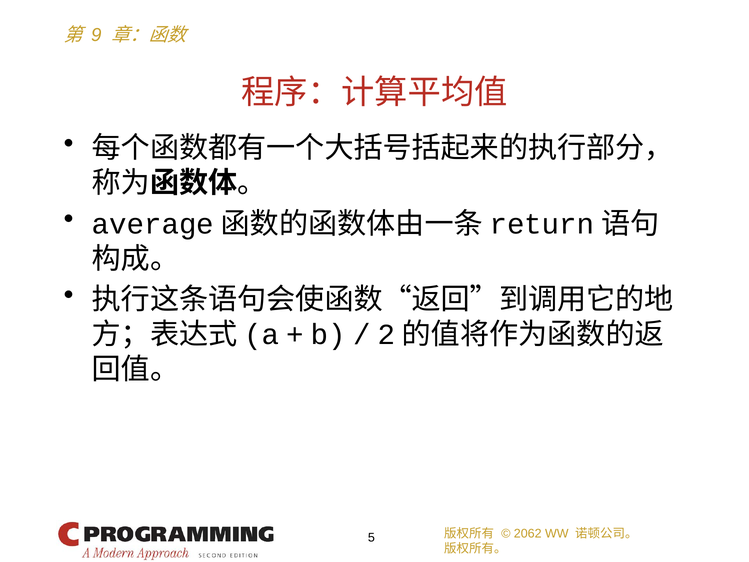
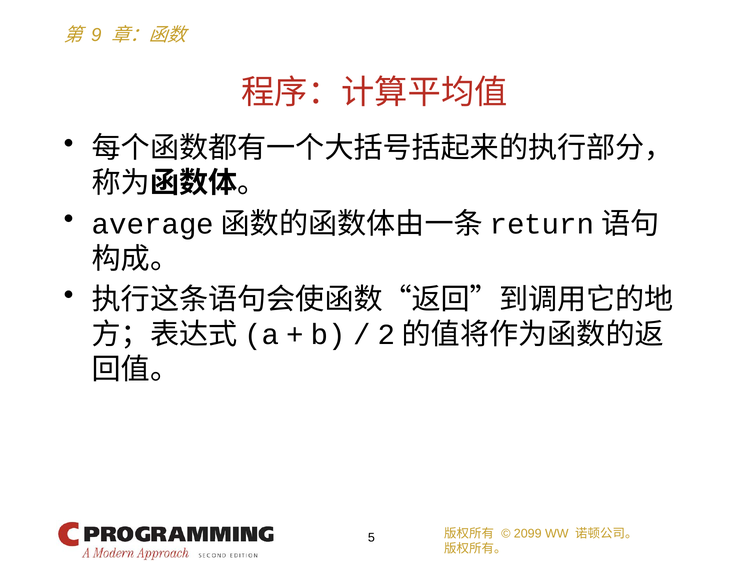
2062: 2062 -> 2099 (528, 533)
